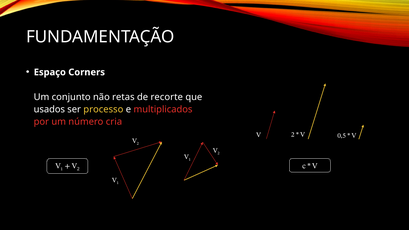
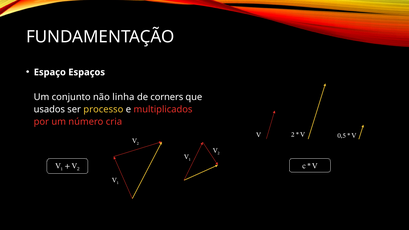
Corners: Corners -> Espaços (87, 72)
retas: retas -> linha (123, 97)
recorte: recorte -> corners (167, 97)
